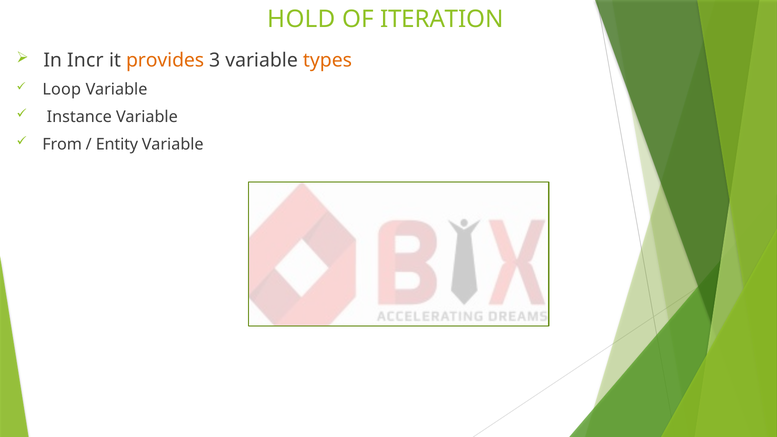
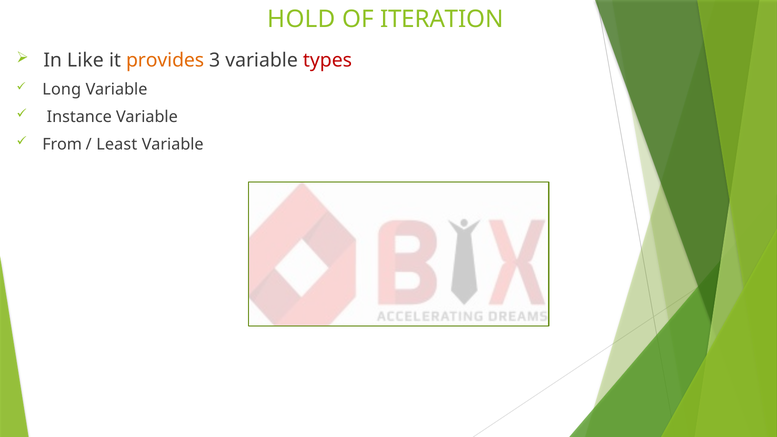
Incr: Incr -> Like (85, 60)
types colour: orange -> red (327, 60)
Loop: Loop -> Long (62, 89)
Entity: Entity -> Least (117, 145)
